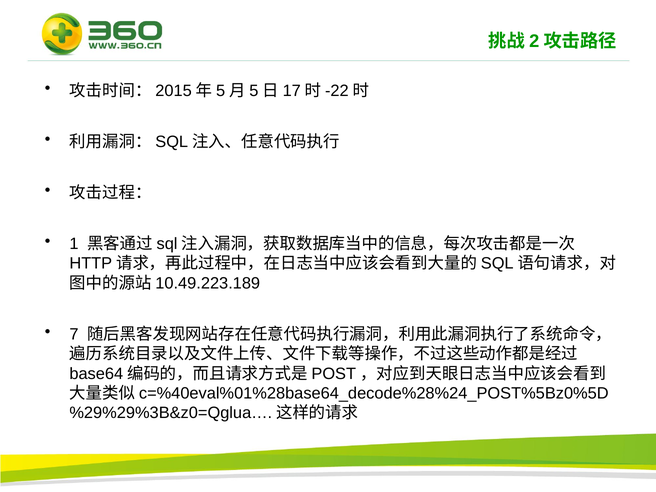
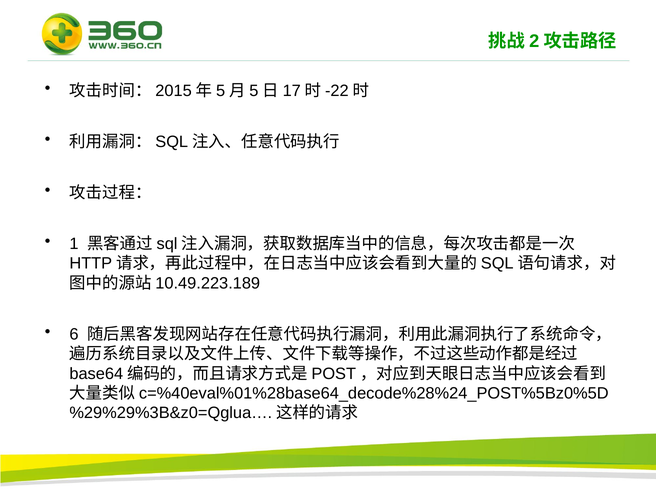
7: 7 -> 6 (74, 334)
